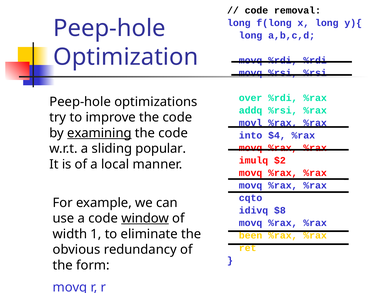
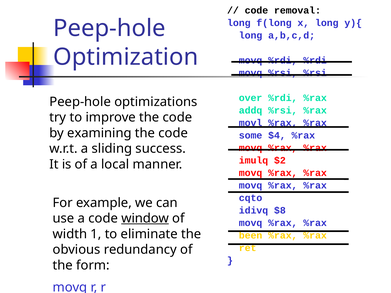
examining underline: present -> none (99, 133)
into: into -> some (251, 136)
popular: popular -> success (161, 149)
